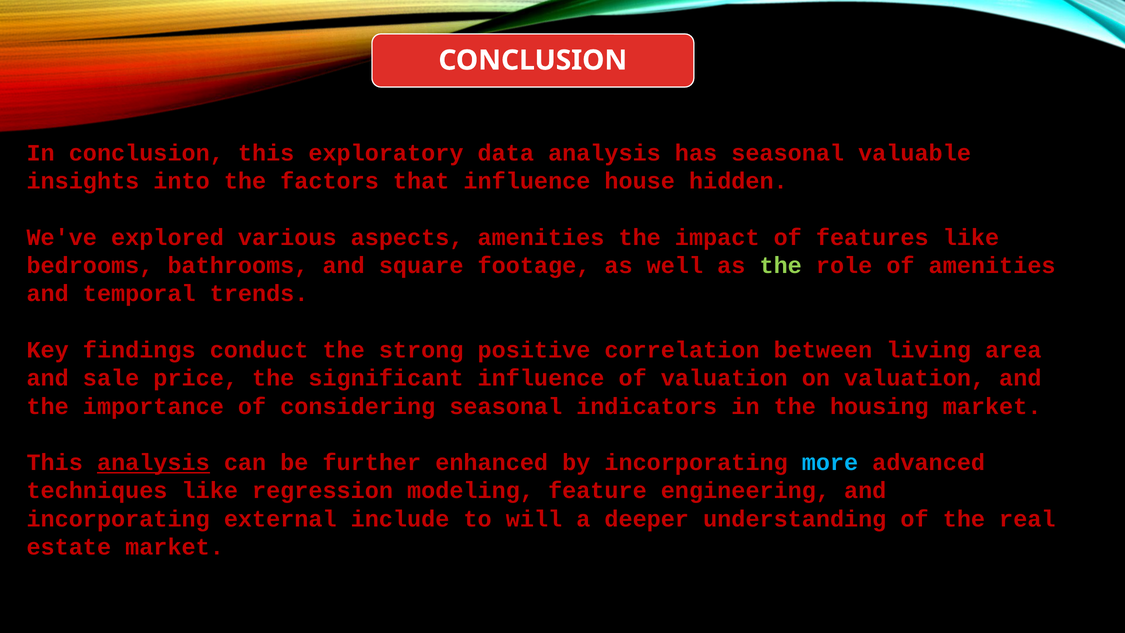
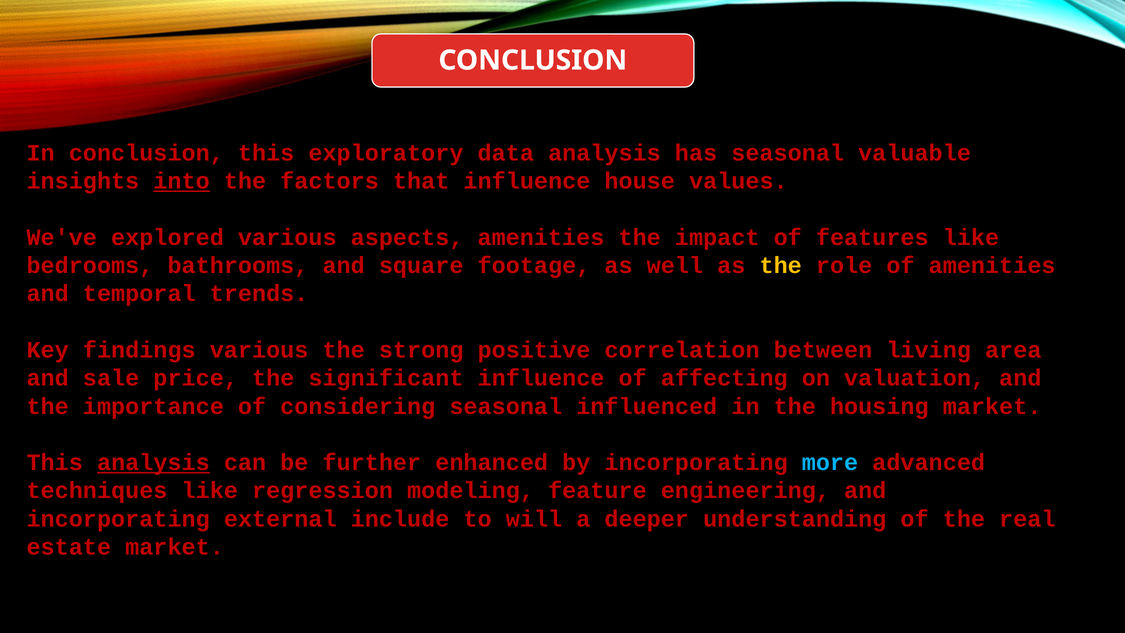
into underline: none -> present (182, 181)
hidden: hidden -> values (738, 181)
the colour: light green -> yellow (781, 265)
findings conduct: conduct -> various (259, 350)
of valuation: valuation -> affecting (724, 378)
indicators: indicators -> influenced (647, 406)
